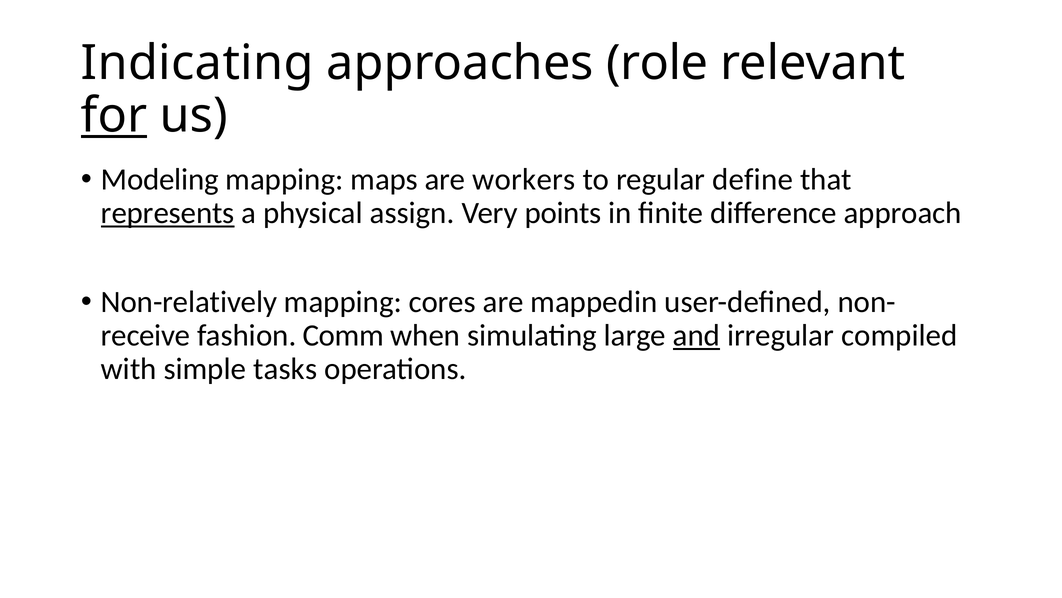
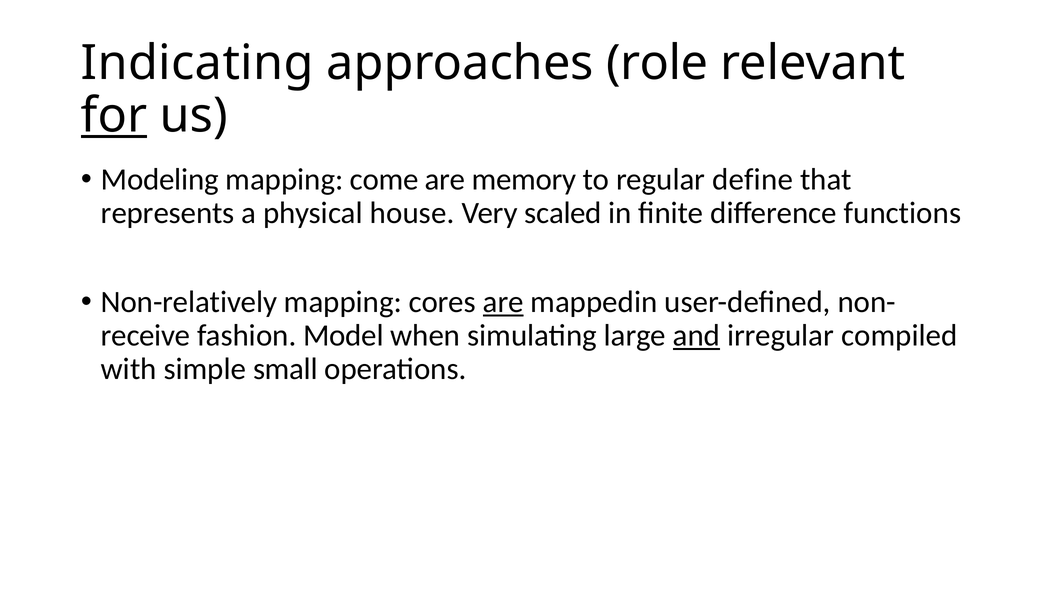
maps: maps -> come (384, 179)
workers: workers -> memory (524, 179)
represents underline: present -> none (168, 213)
assign: assign -> house (412, 213)
points: points -> scaled (563, 213)
approach: approach -> functions (902, 213)
are underline: none -> present (503, 302)
Comm: Comm -> Model (343, 335)
tasks: tasks -> small (285, 369)
